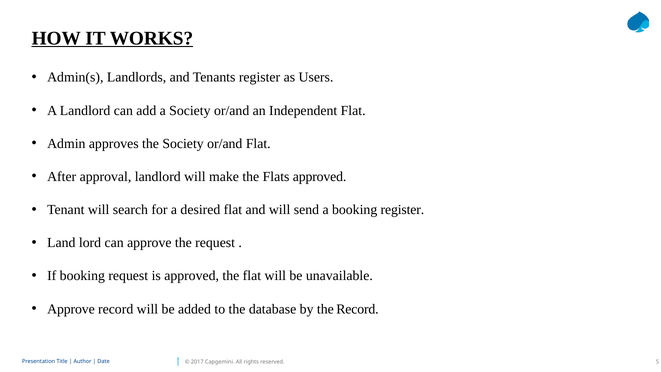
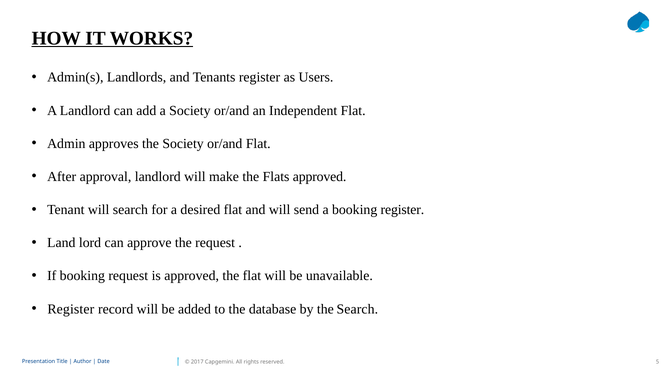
Approve: Approve -> Register (71, 309)
the Record: Record -> Search (357, 309)
